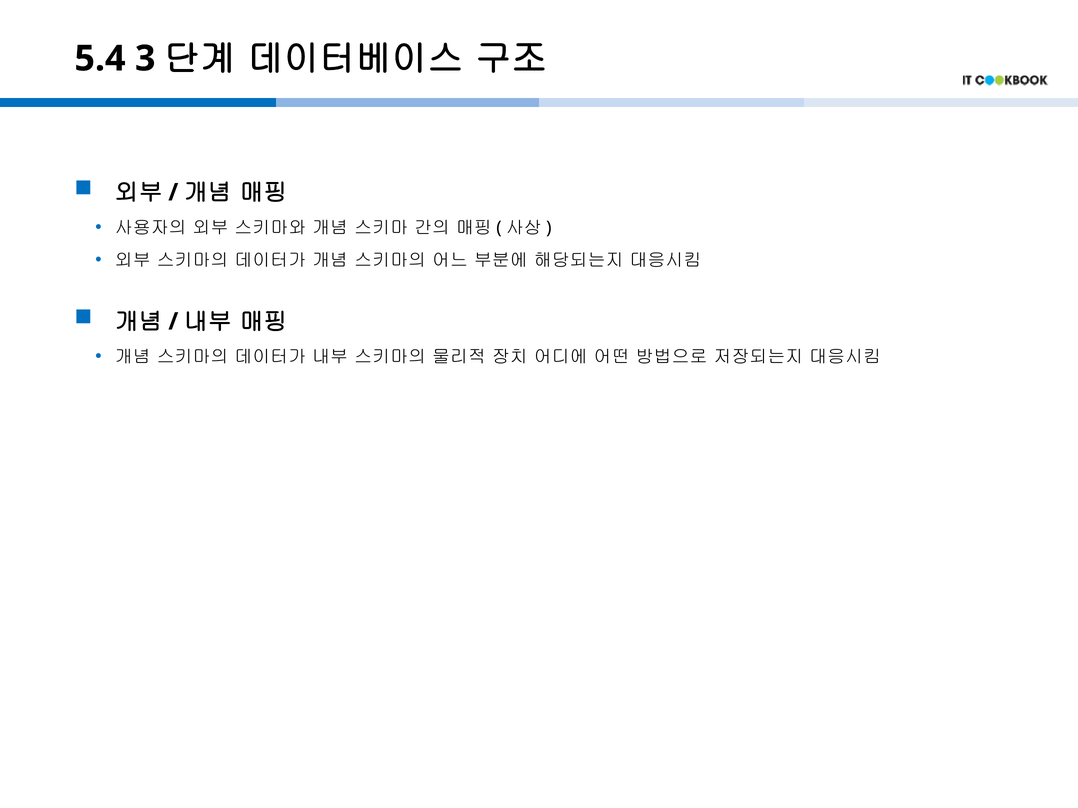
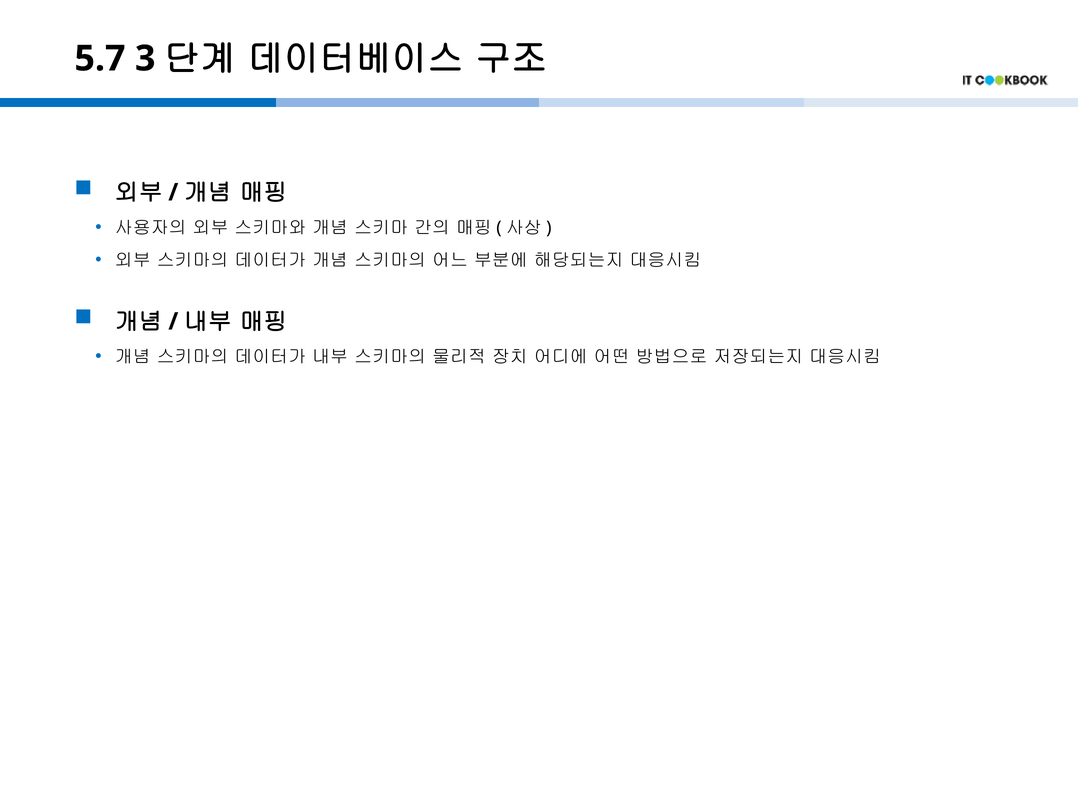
5.4: 5.4 -> 5.7 (100, 59)
